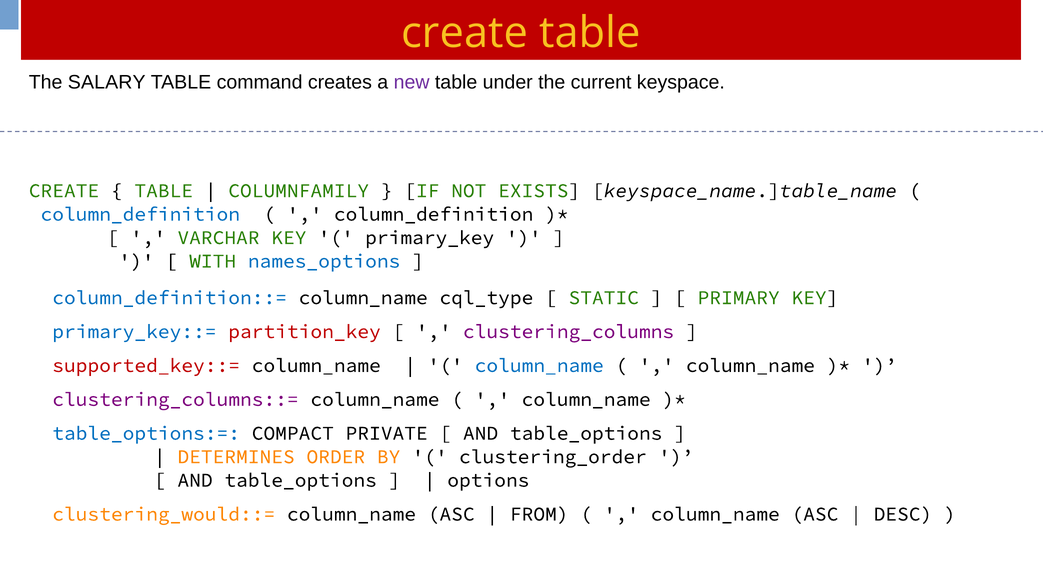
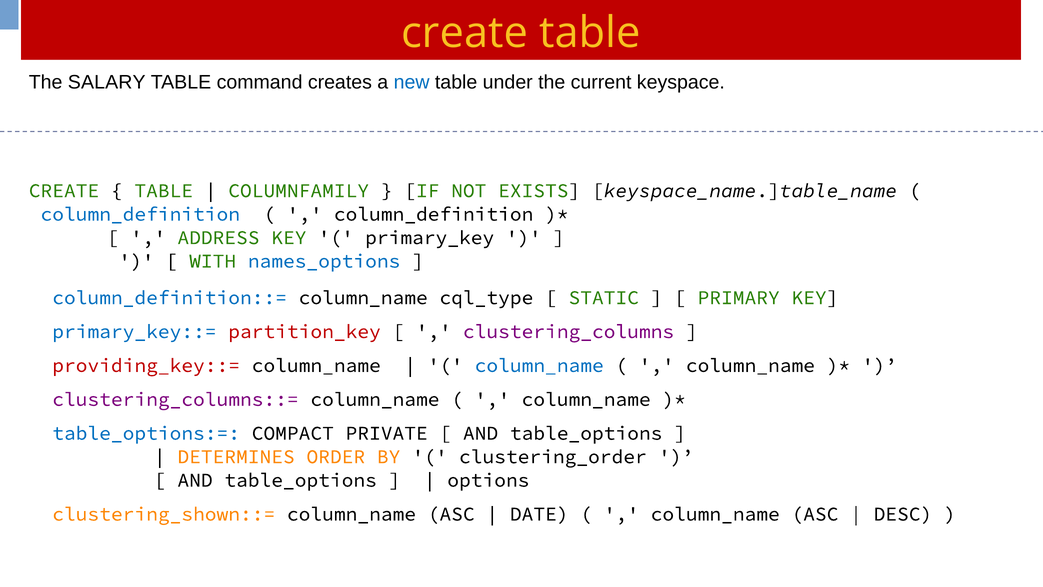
new colour: purple -> blue (412, 82)
VARCHAR: VARCHAR -> ADDRESS (218, 238)
supported_key::=: supported_key::= -> providing_key::= (146, 365)
clustering_would::=: clustering_would::= -> clustering_shown::= (164, 514)
FROM: FROM -> DATE (539, 514)
